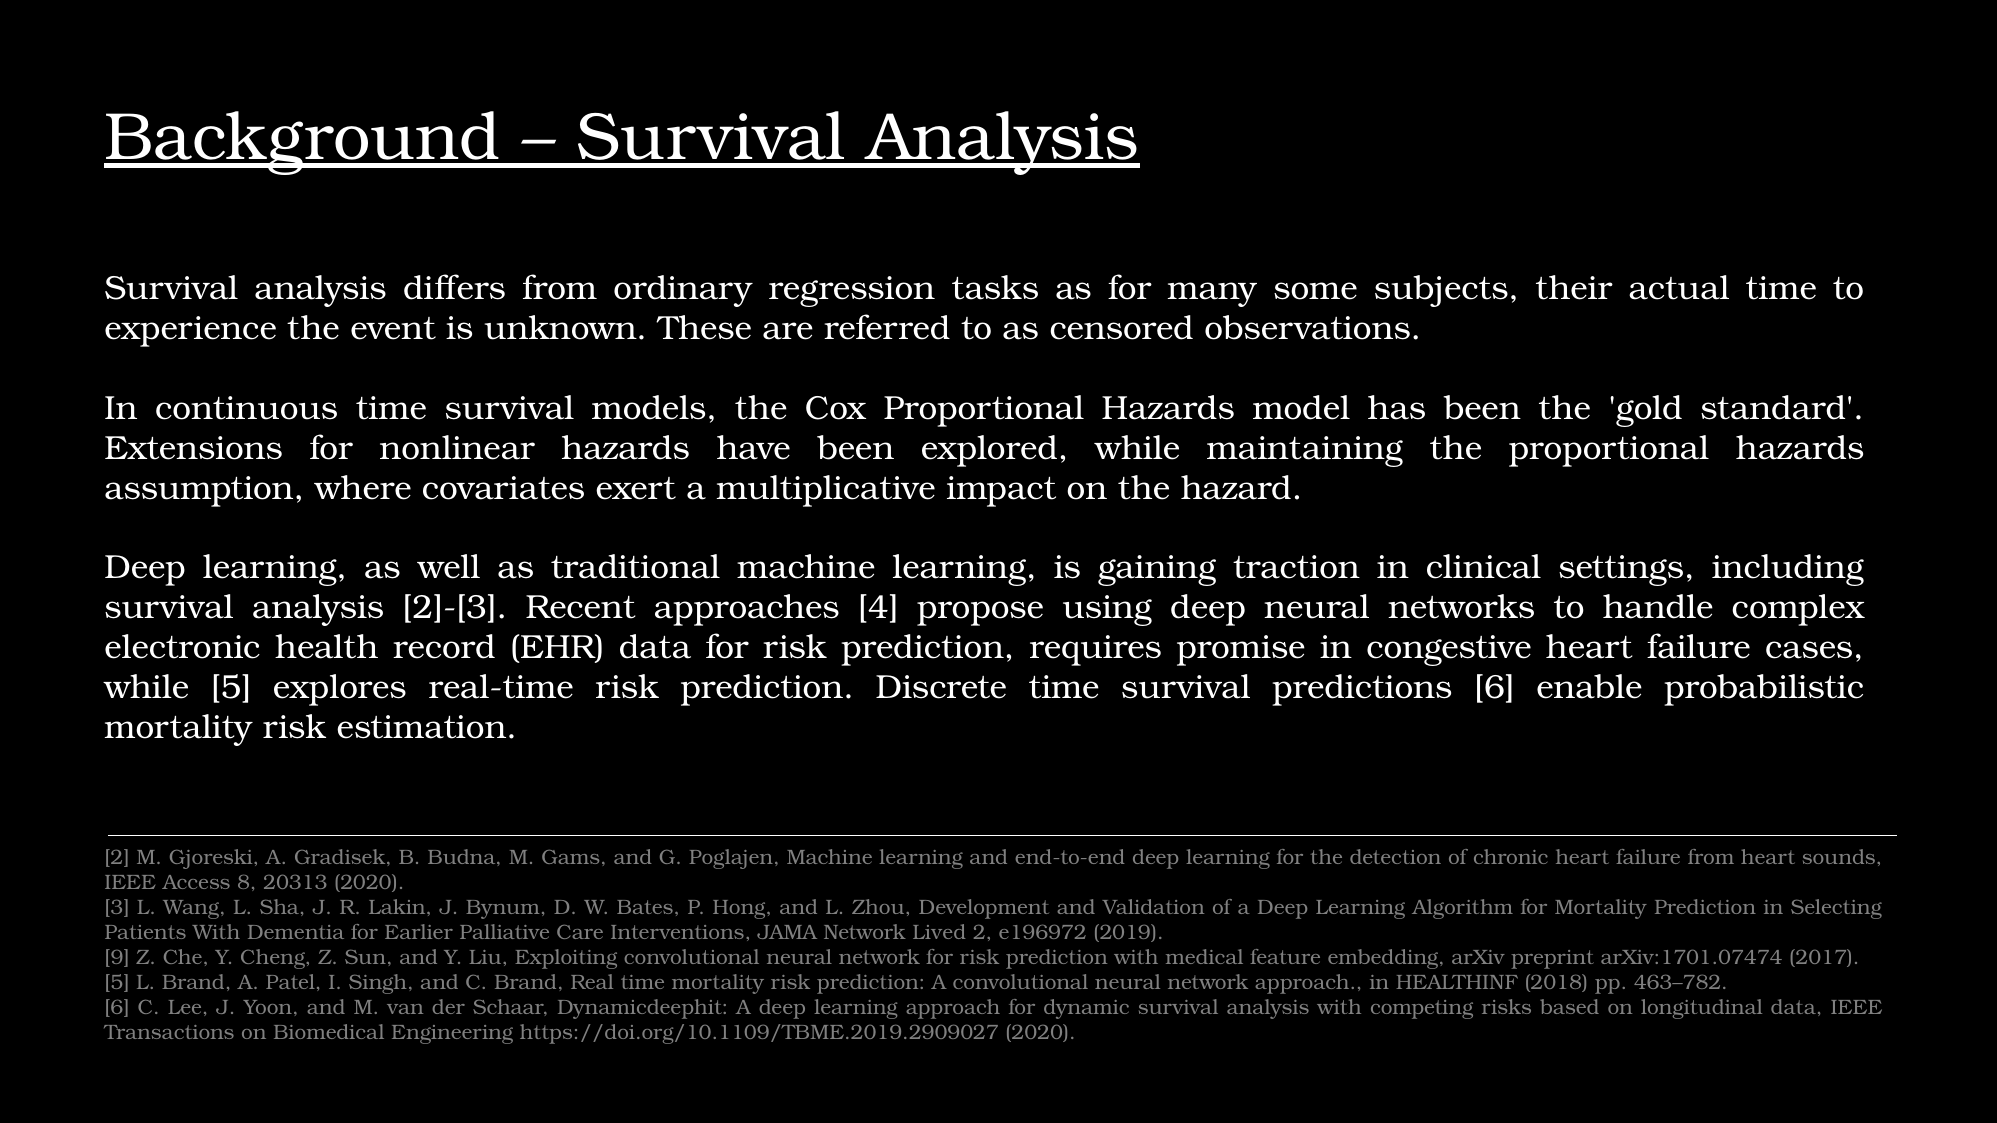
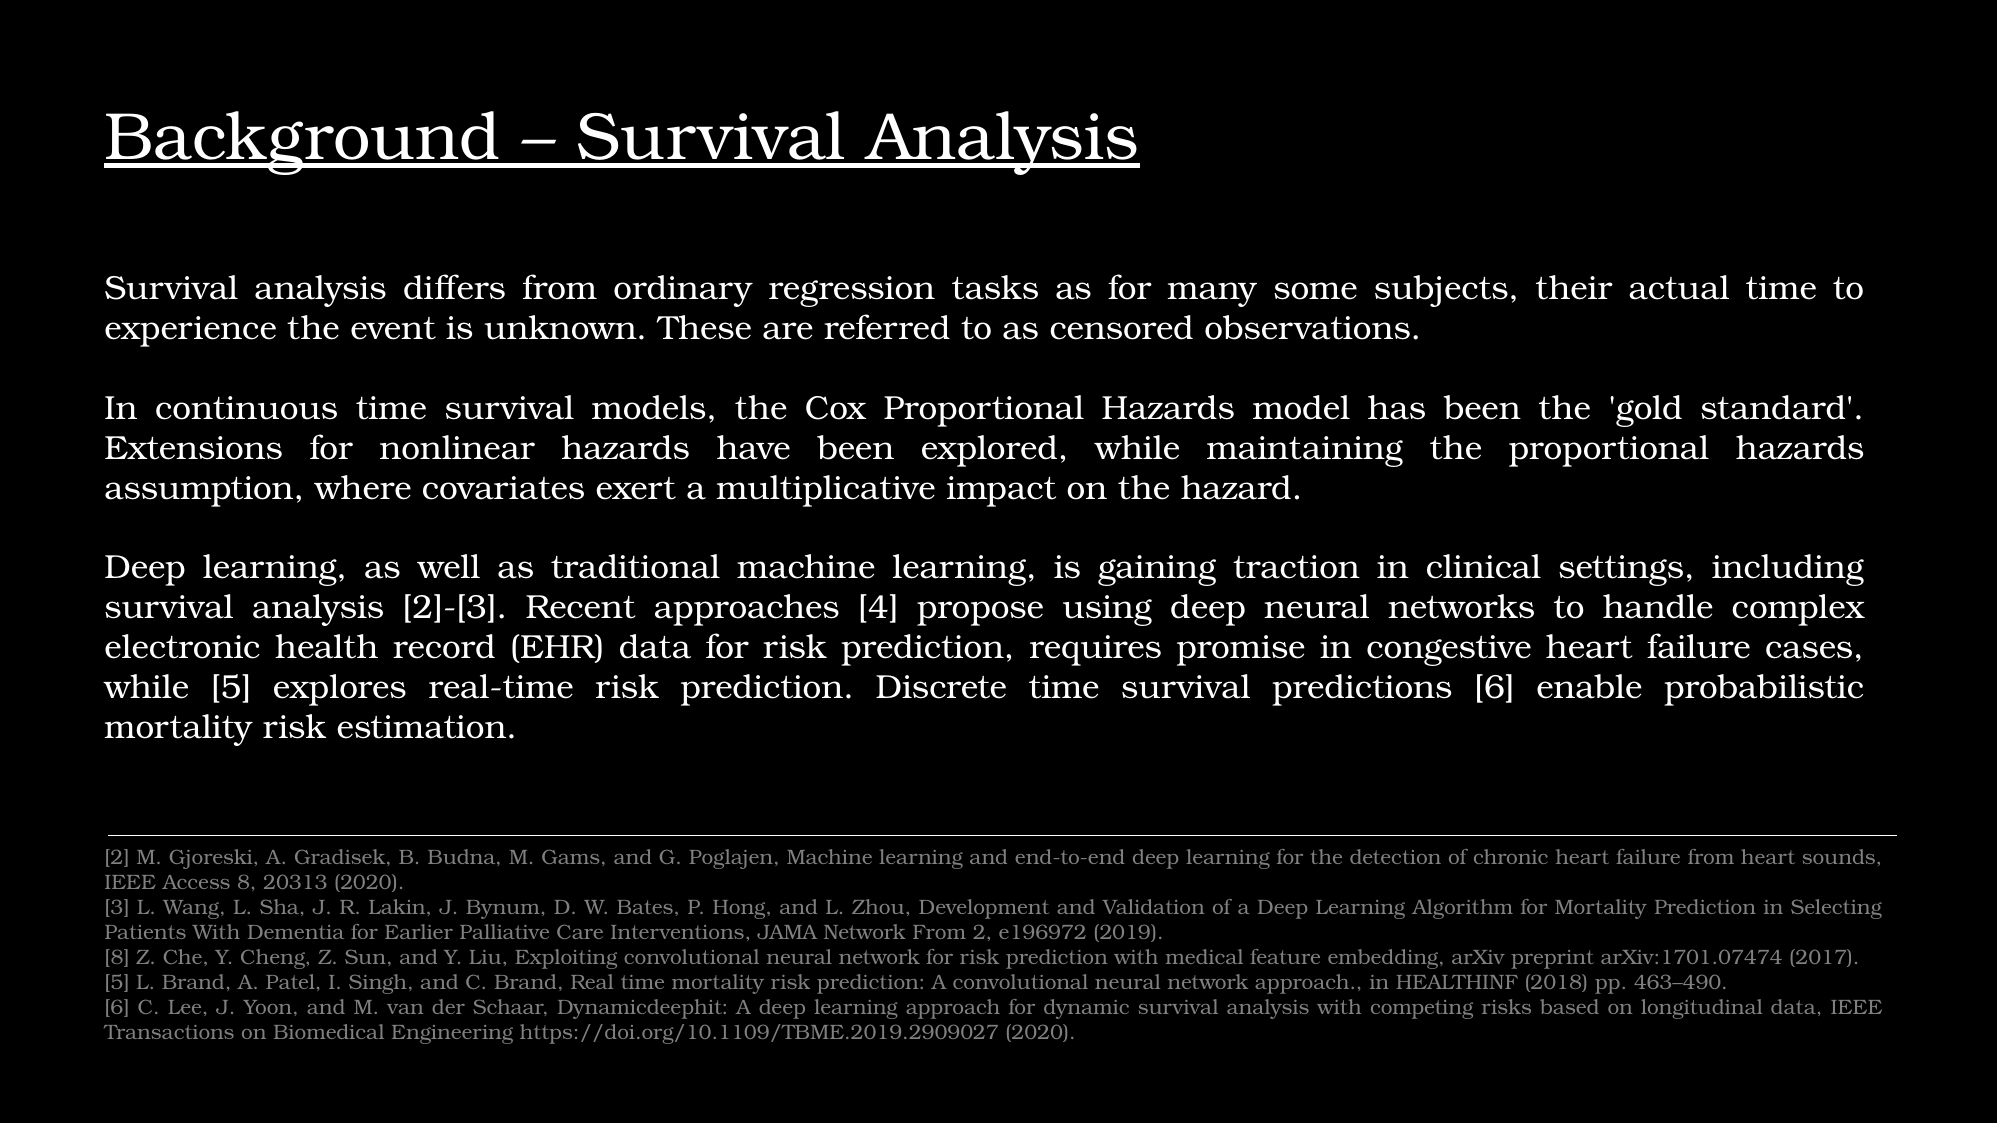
Network Lived: Lived -> From (939, 932)
9: 9 -> 8 (117, 957)
463–782: 463–782 -> 463–490 (1681, 982)
